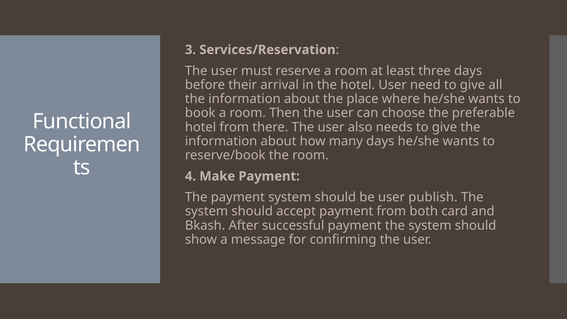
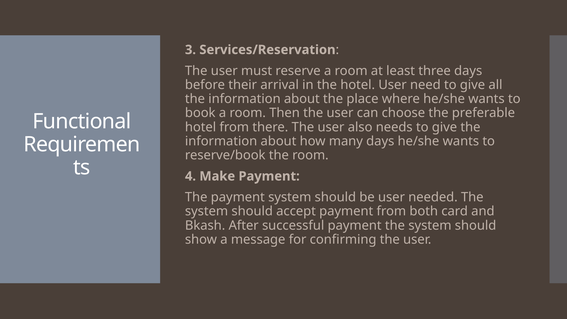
publish: publish -> needed (433, 197)
